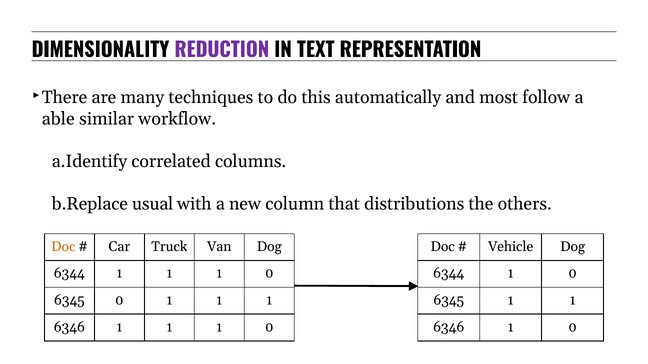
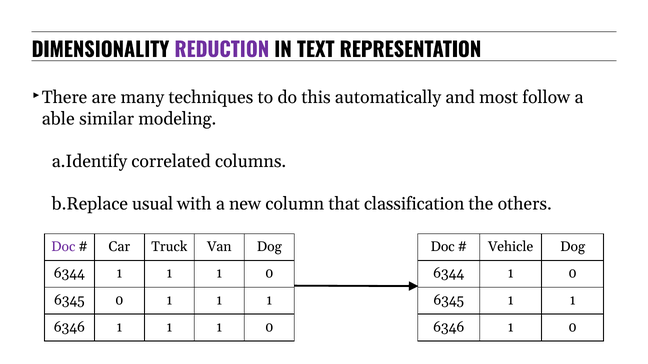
workflow: workflow -> modeling (177, 119)
distributions: distributions -> classification (414, 204)
Doc colour: orange -> purple (63, 246)
